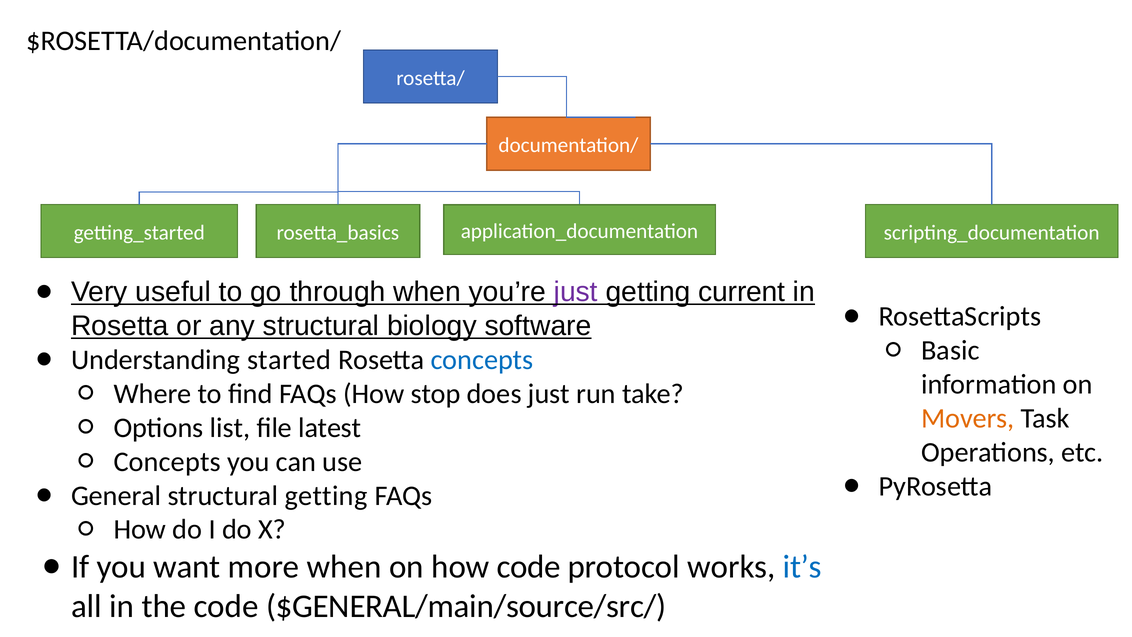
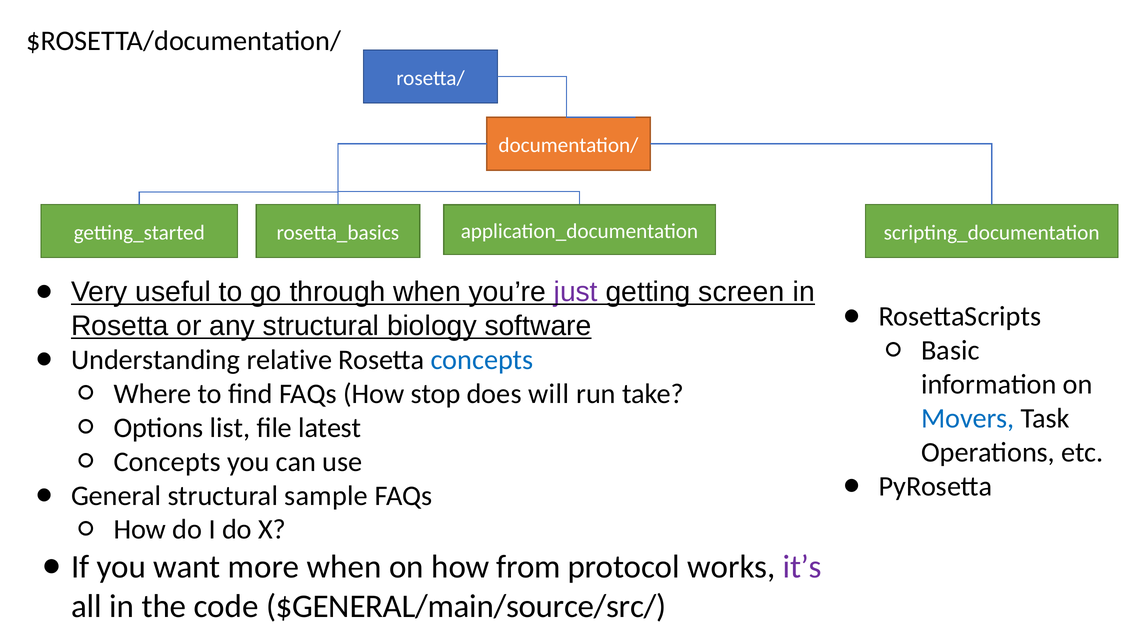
current: current -> screen (742, 292)
started: started -> relative (289, 360)
does just: just -> will (549, 394)
Movers colour: orange -> blue (968, 418)
structural getting: getting -> sample (326, 495)
how code: code -> from (529, 567)
it’s colour: blue -> purple (802, 567)
